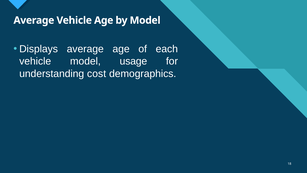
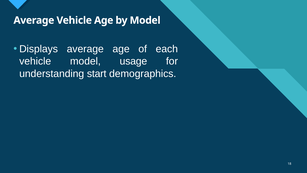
cost: cost -> start (97, 74)
